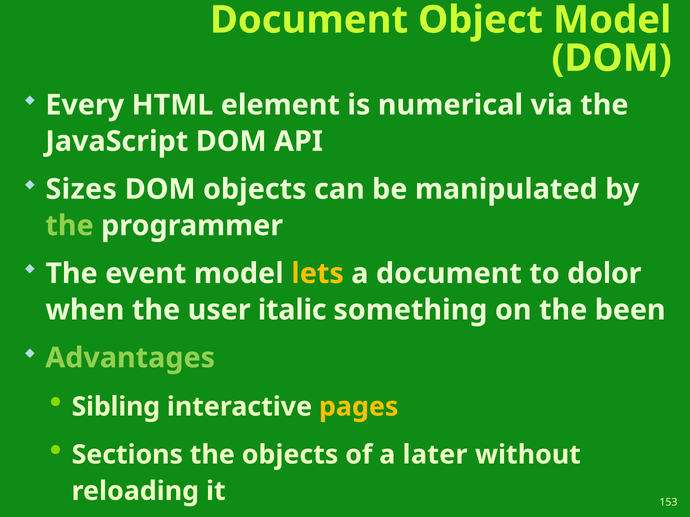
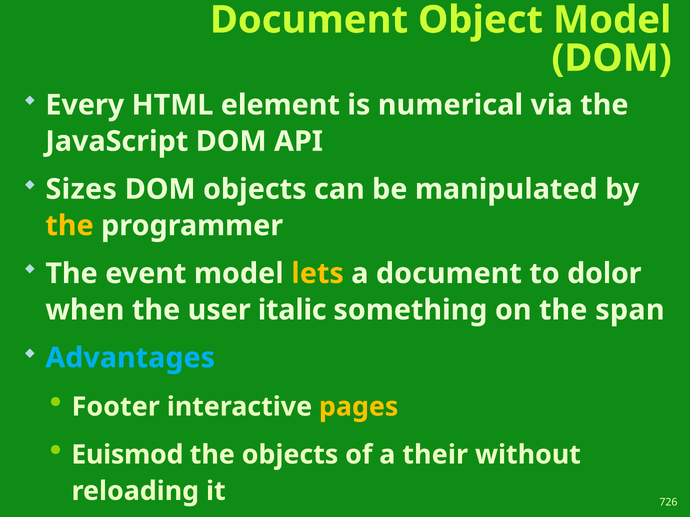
the colour: light green -> yellow (70, 226)
been: been -> span (630, 310)
Advantages colour: light green -> light blue (130, 358)
Sibling: Sibling -> Footer (116, 407)
Sections: Sections -> Euismod (127, 455)
later: later -> their (435, 455)
153: 153 -> 726 (668, 503)
